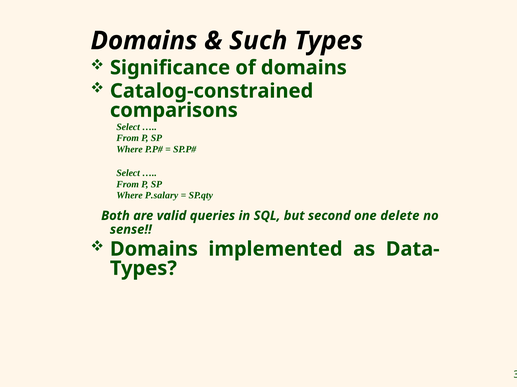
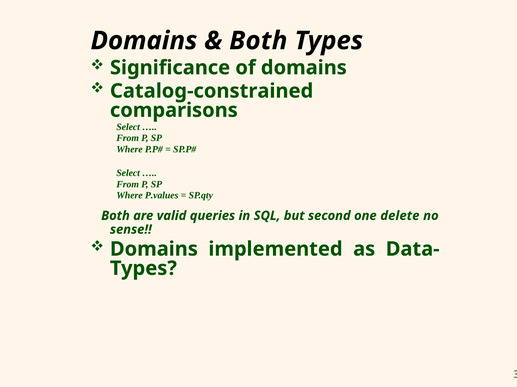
Such: Such -> Both (258, 41)
P.salary: P.salary -> P.values (162, 196)
